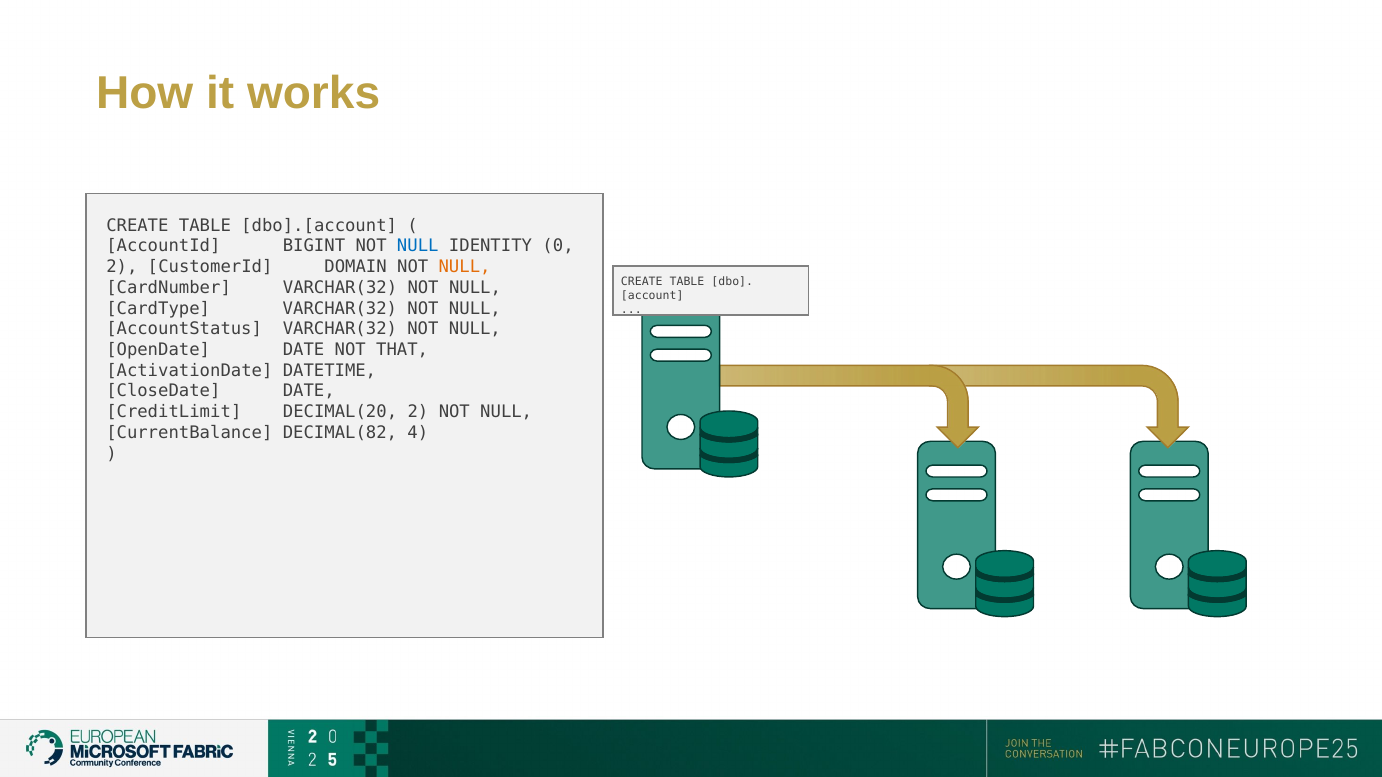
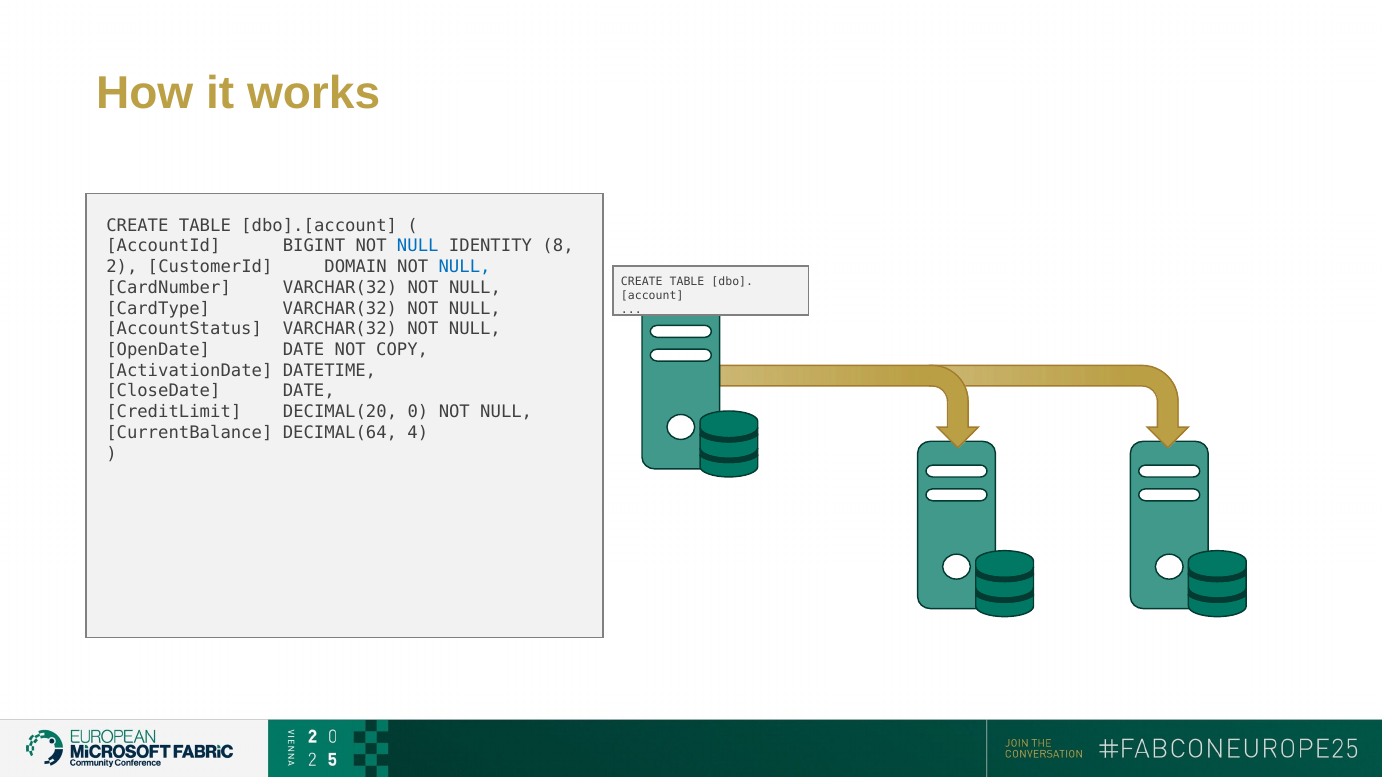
0: 0 -> 8 (558, 246)
NULL colour: orange -> blue (465, 267)
THAT: THAT -> COPY (402, 350)
DECIMAL(20 2: 2 -> 0 (418, 412)
DECIMAL(82: DECIMAL(82 -> DECIMAL(64 (340, 433)
